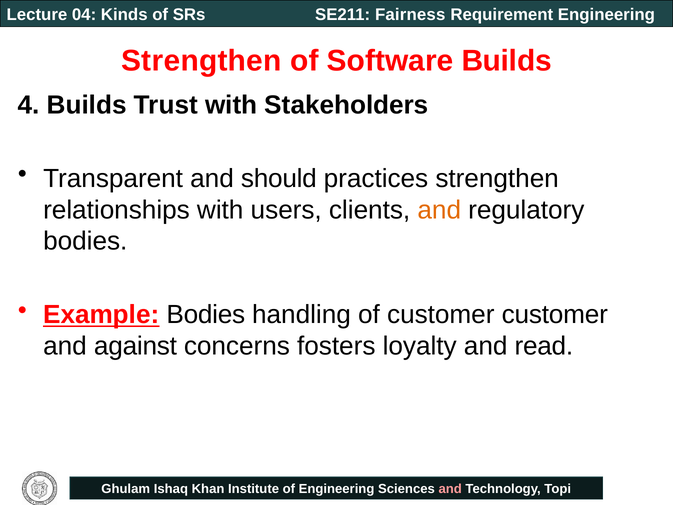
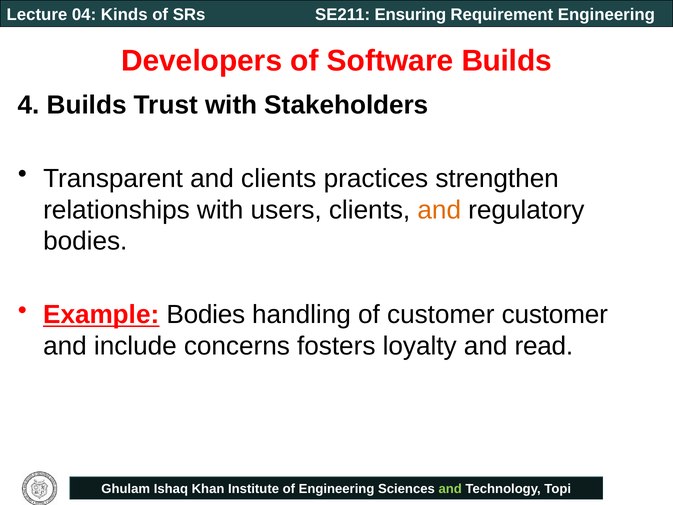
Fairness: Fairness -> Ensuring (410, 15)
Strengthen: Strengthen -> Developers (202, 61)
and should: should -> clients (279, 178)
against: against -> include (135, 346)
and colour: pink -> light green (450, 489)
